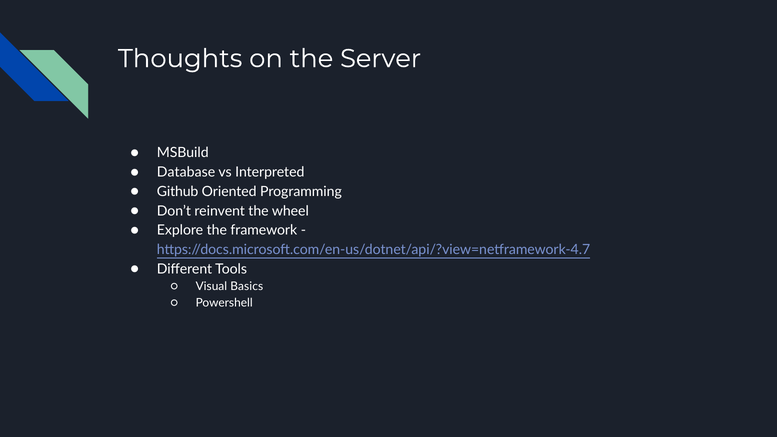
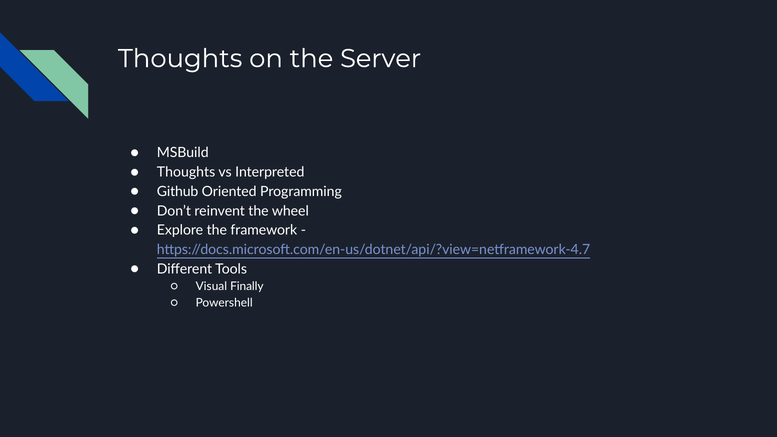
Database: Database -> Thoughts (186, 172)
Basics: Basics -> Finally (247, 287)
